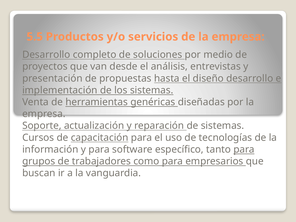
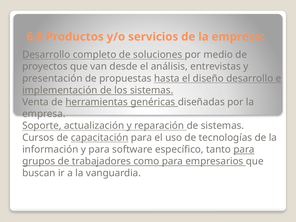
5.5: 5.5 -> 6.8 (35, 37)
